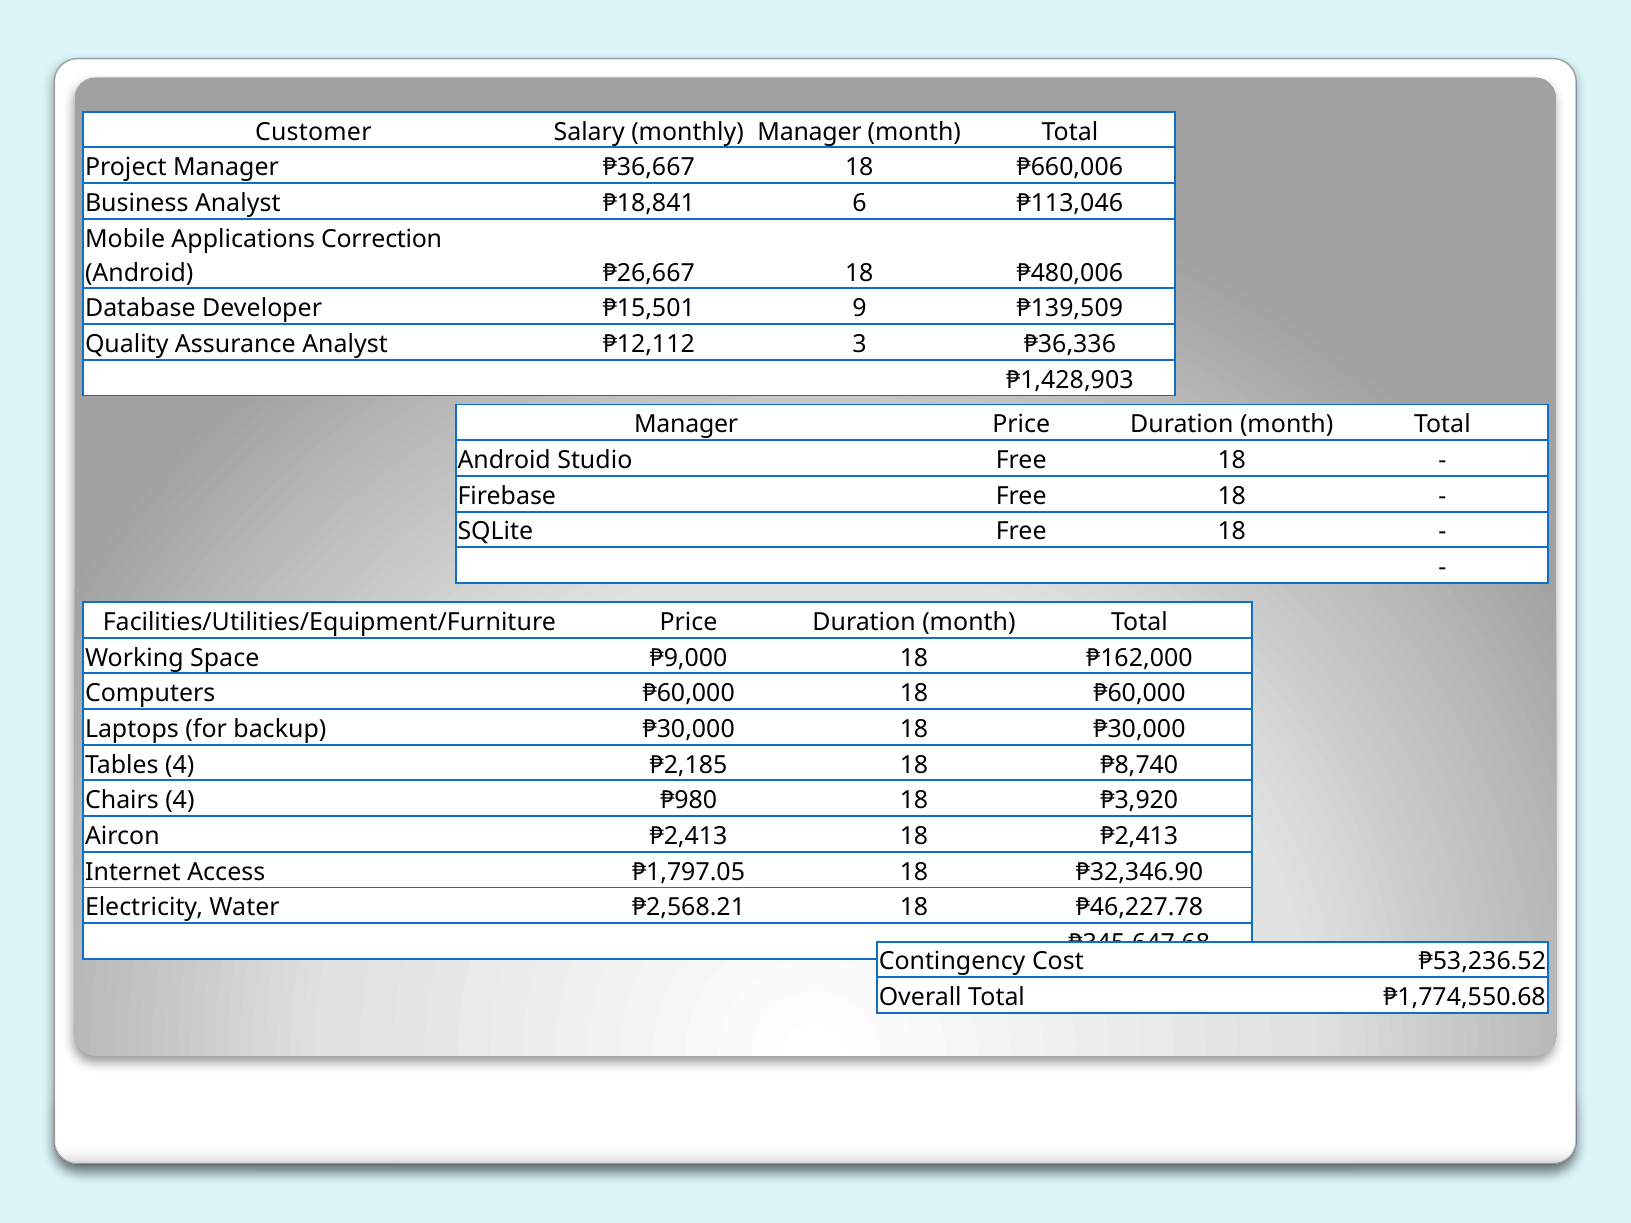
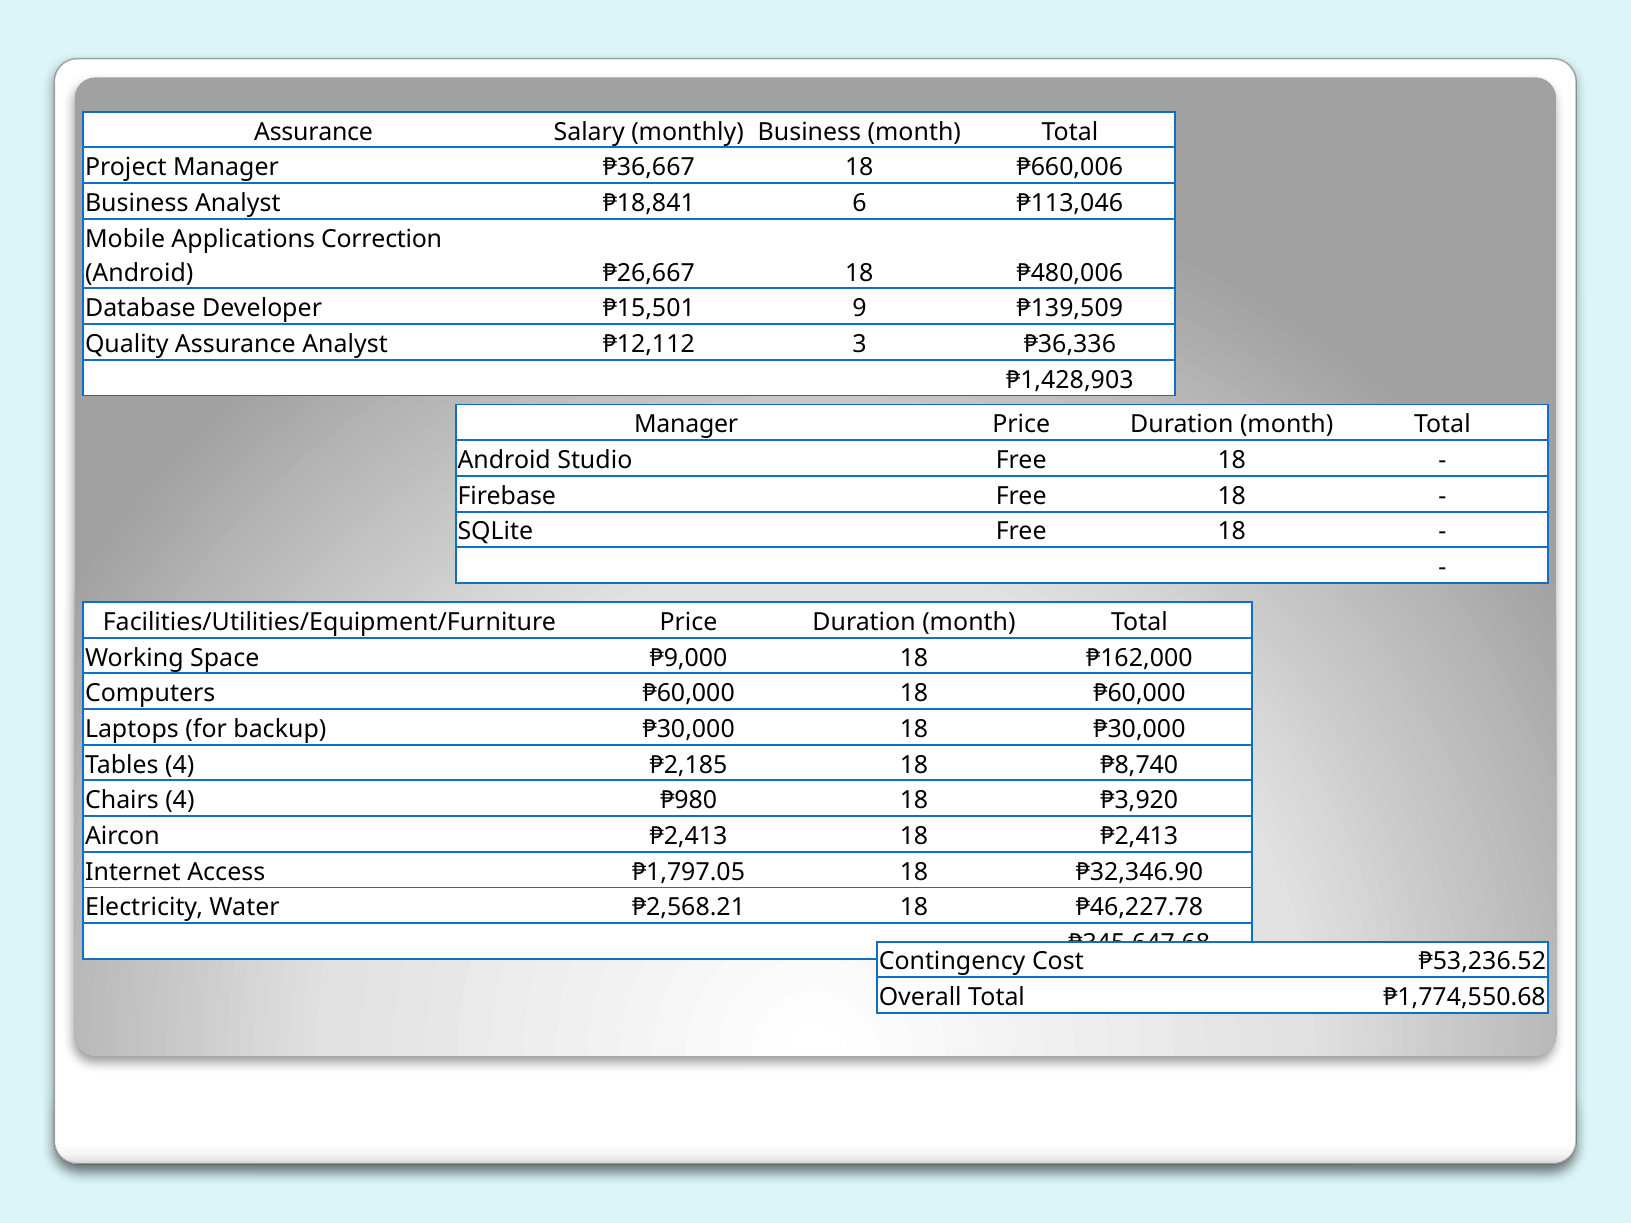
Customer: Customer -> Assurance (314, 132)
monthly Manager: Manager -> Business (809, 132)
